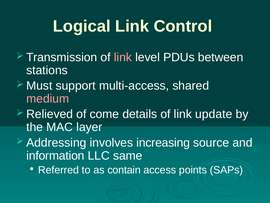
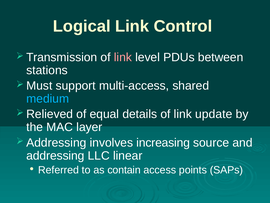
medium colour: pink -> light blue (48, 99)
come: come -> equal (104, 114)
information: information -> addressing (55, 155)
same: same -> linear (128, 155)
